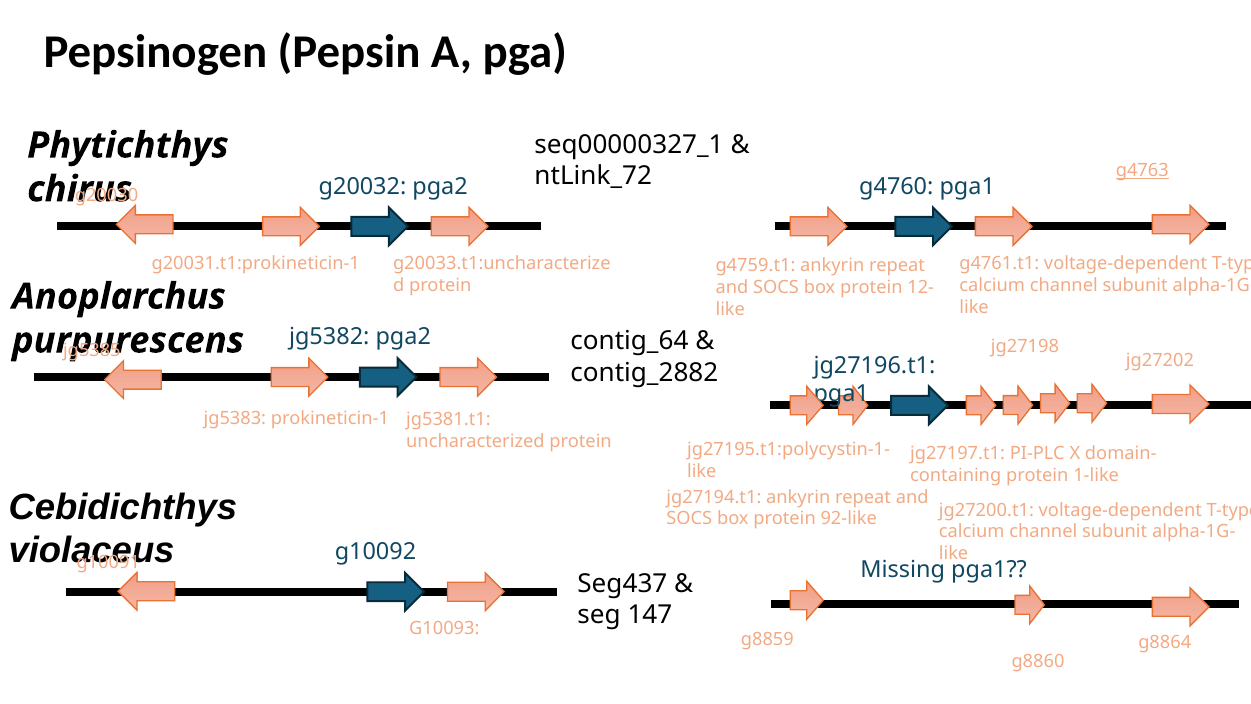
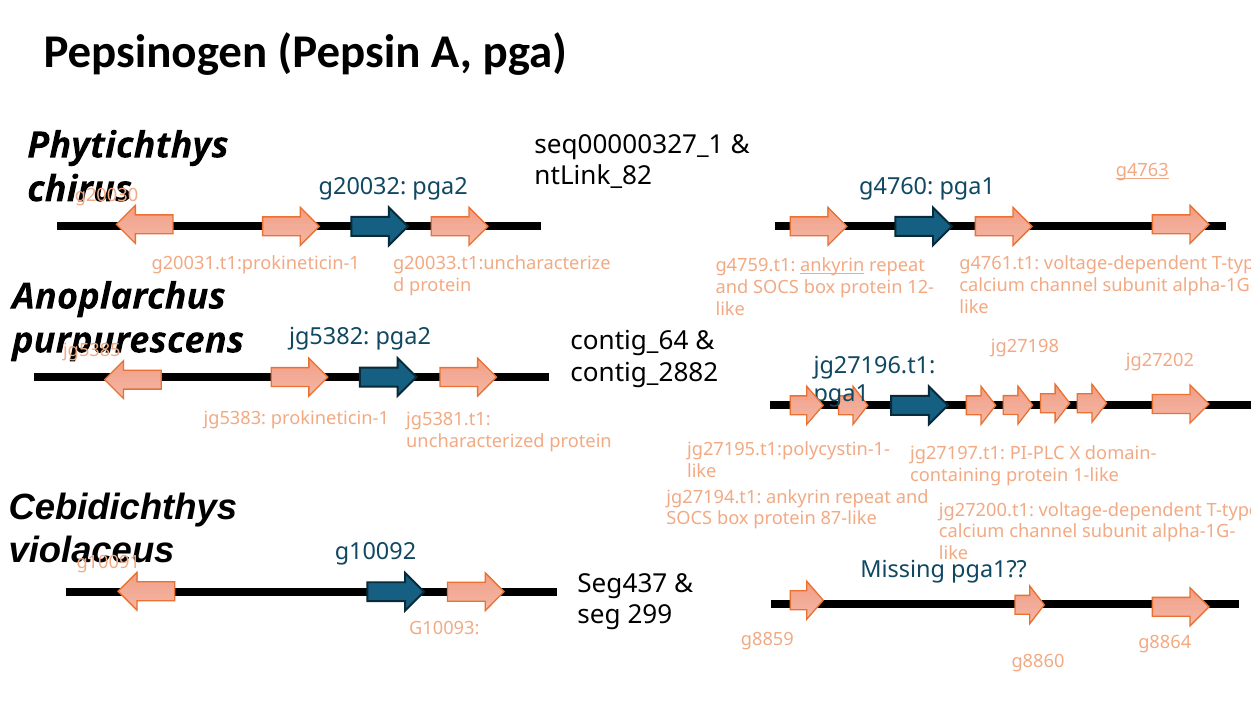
ntLink_72: ntLink_72 -> ntLink_82 (593, 176)
ankyrin underline: none -> present (832, 266)
92-like: 92-like -> 87-like (849, 519)
147: 147 -> 299 (650, 615)
